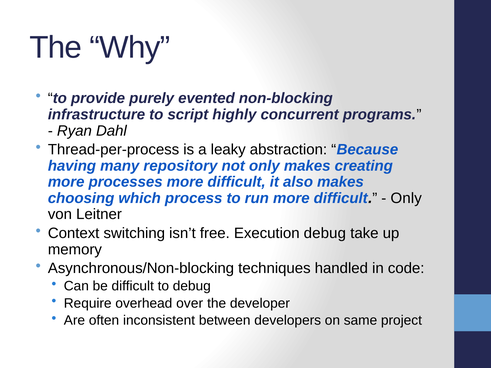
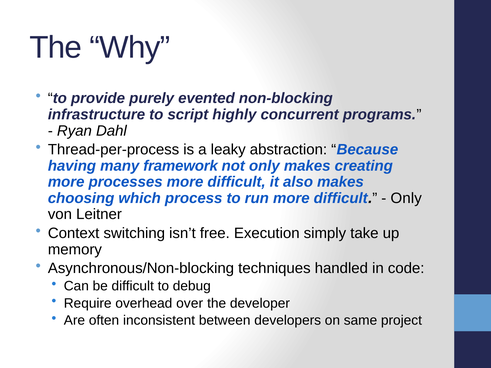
repository: repository -> framework (181, 166)
Execution debug: debug -> simply (325, 233)
